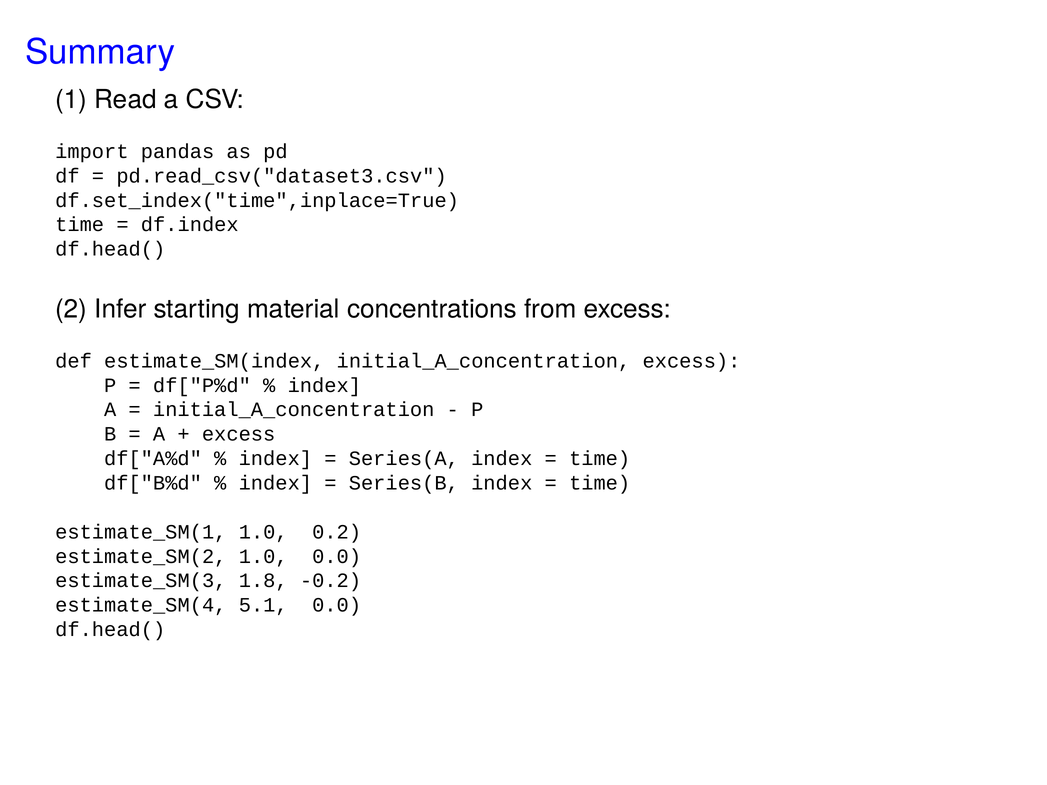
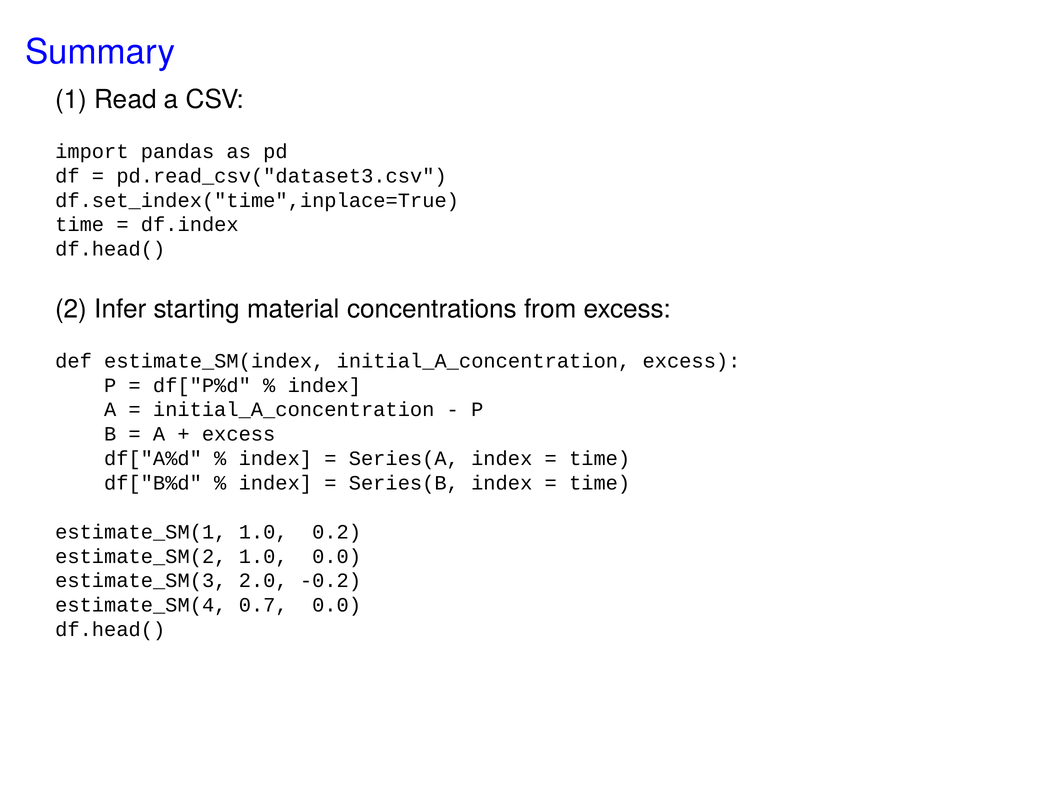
1.8: 1.8 -> 2.0 (263, 581)
5.1: 5.1 -> 0.7 (263, 605)
